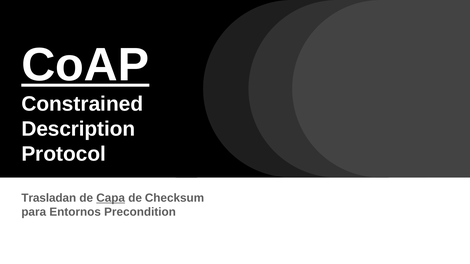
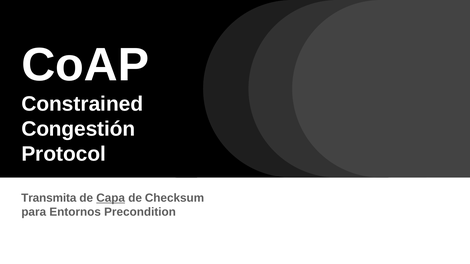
CoAP underline: present -> none (85, 65)
Description: Description -> Congestión (78, 129)
Trasladan: Trasladan -> Transmita (49, 198)
